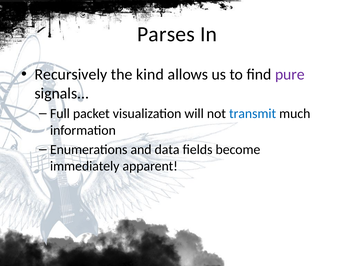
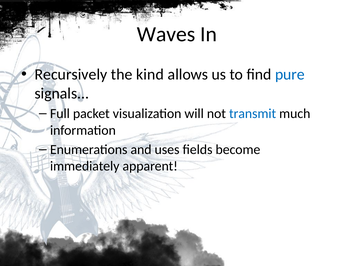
Parses: Parses -> Waves (166, 34)
pure colour: purple -> blue (290, 74)
data: data -> uses (167, 149)
